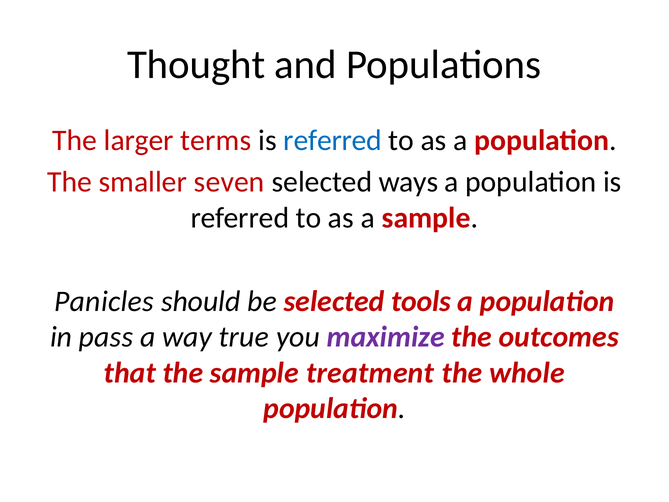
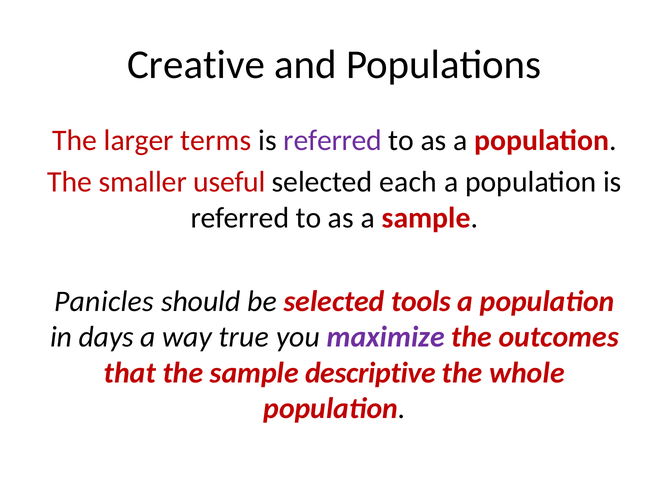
Thought: Thought -> Creative (196, 65)
referred colour: blue -> purple (333, 140)
seven: seven -> useful (229, 182)
ways: ways -> each (408, 182)
pass: pass -> days (106, 337)
treatment: treatment -> descriptive (370, 373)
